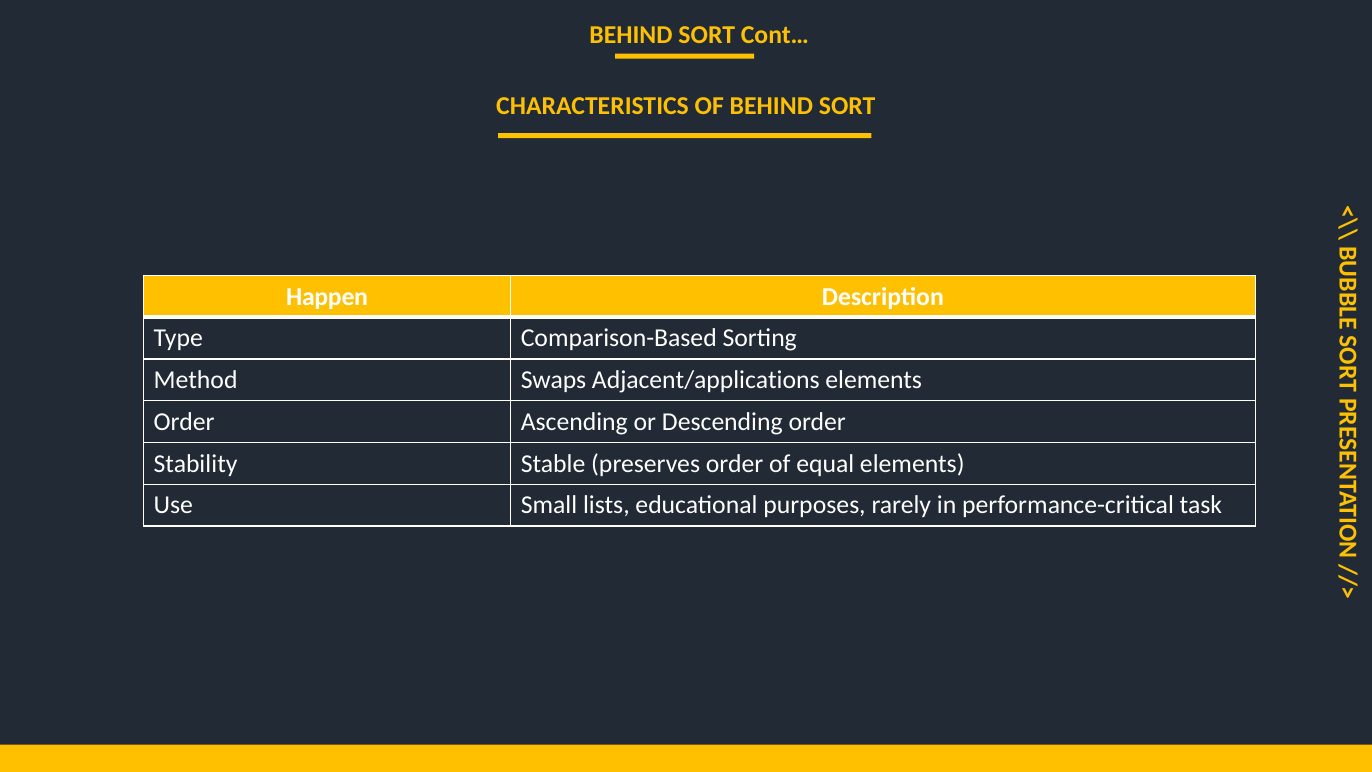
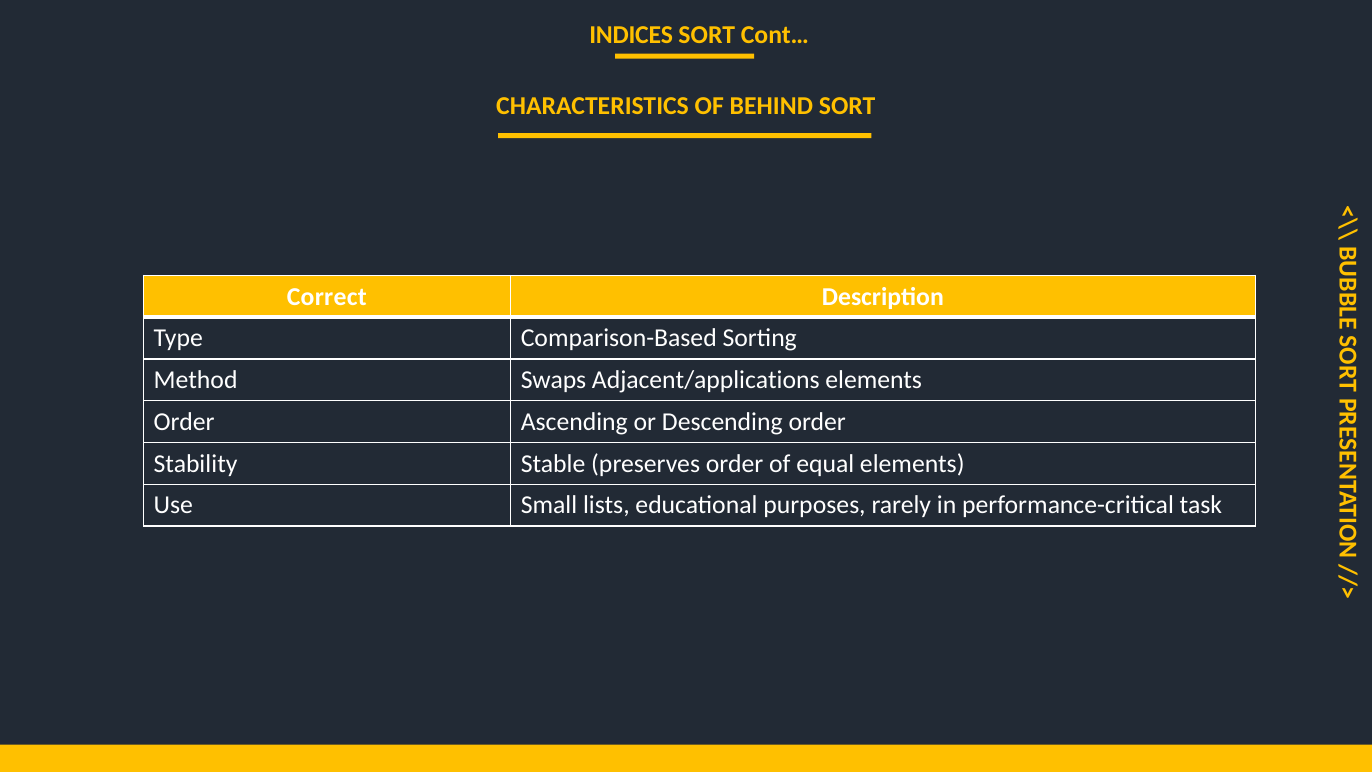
BEHIND: BEHIND -> INDICES (631, 35)
Happen: Happen -> Correct (327, 297)
